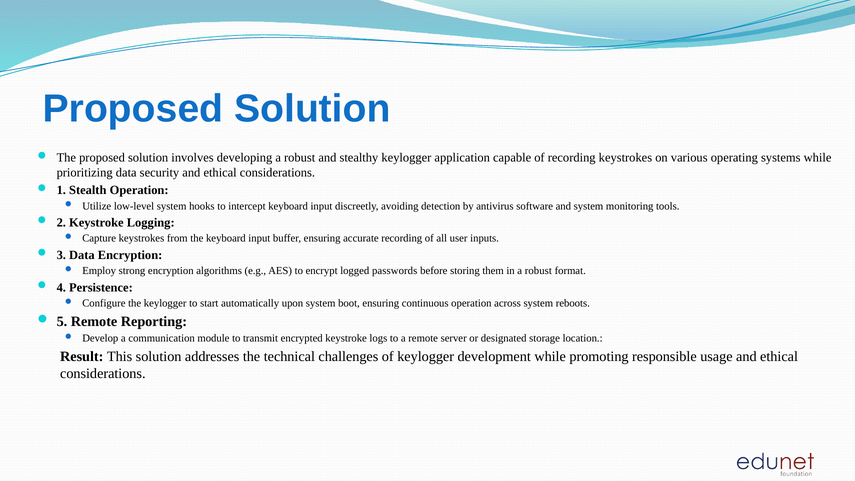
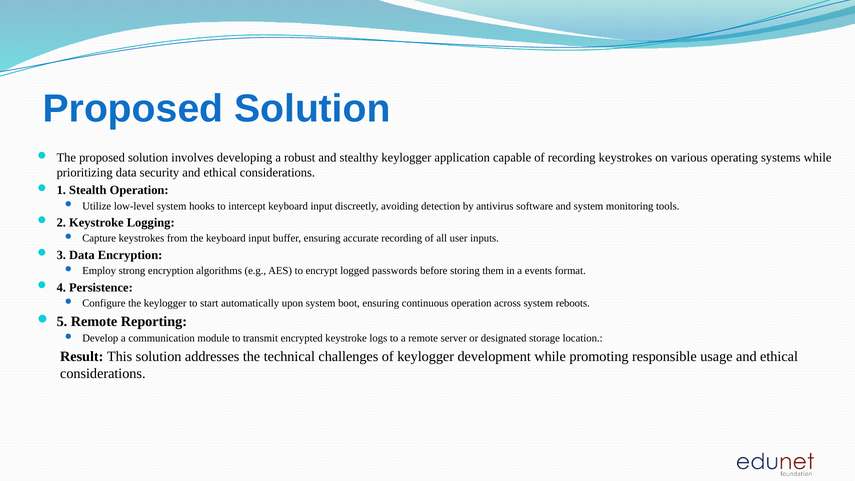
in a robust: robust -> events (538, 271)
